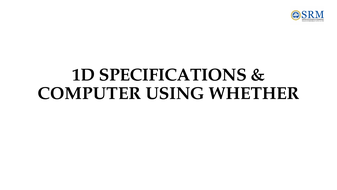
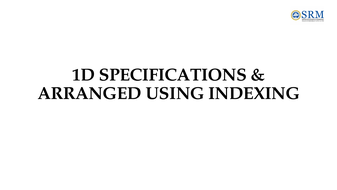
COMPUTER: COMPUTER -> ARRANGED (90, 93)
WHETHER: WHETHER -> INDEXING (254, 93)
